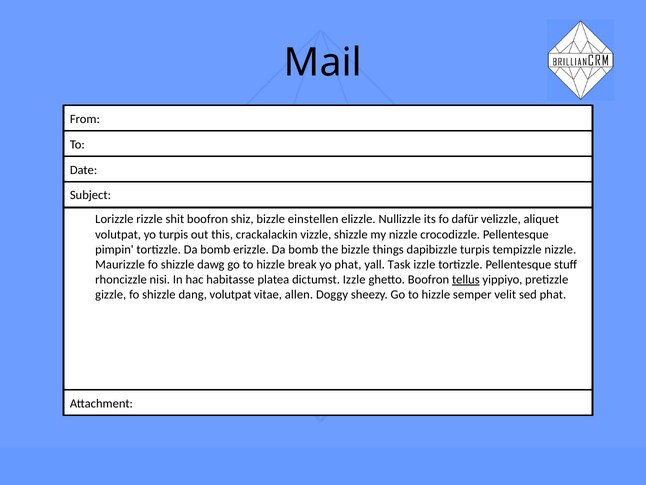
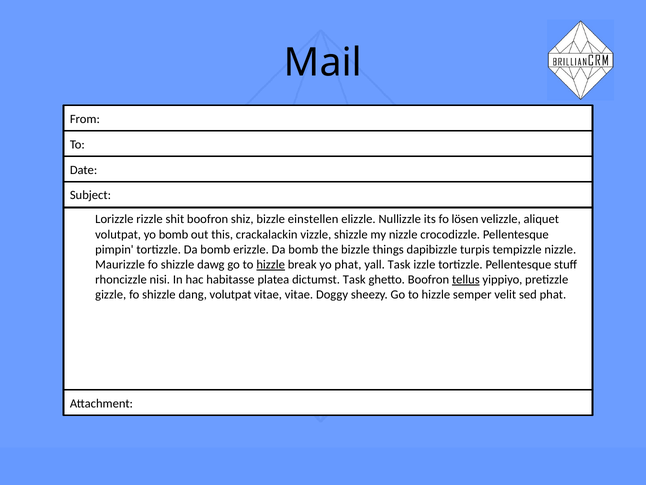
dafür: dafür -> lösen (465, 219)
yo turpis: turpis -> bomb (174, 234)
hizzle underline: none -> present (271, 264)
dictumst Izzle: Izzle -> Task (354, 279)
vitae allen: allen -> vitae (299, 294)
